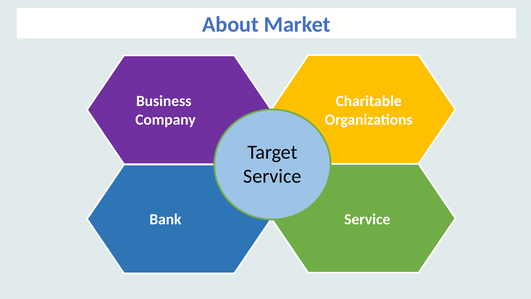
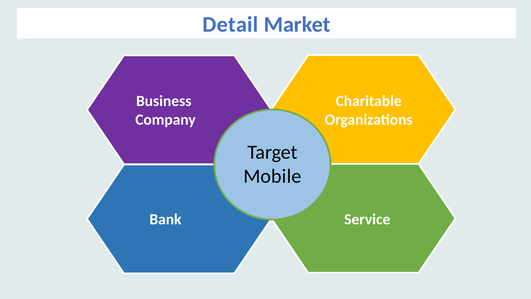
About: About -> Detail (230, 25)
Service: Service -> Mobile (272, 176)
